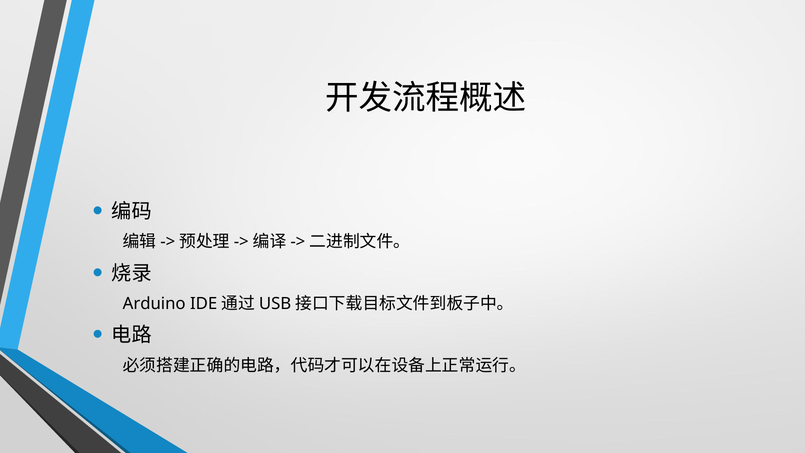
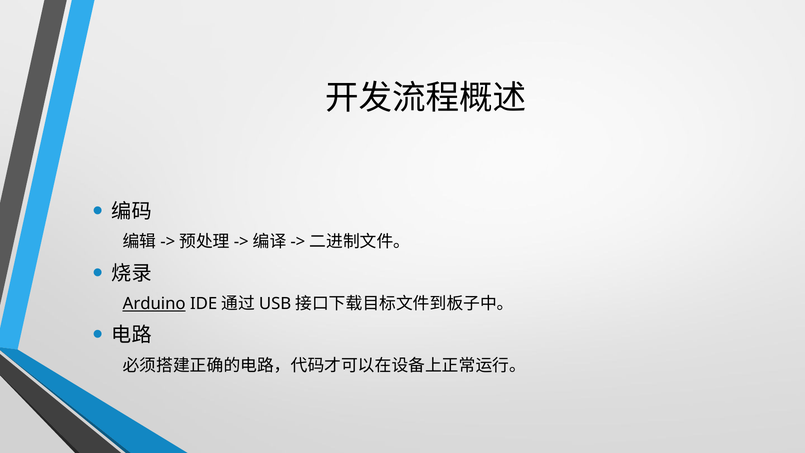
Arduino underline: none -> present (154, 304)
